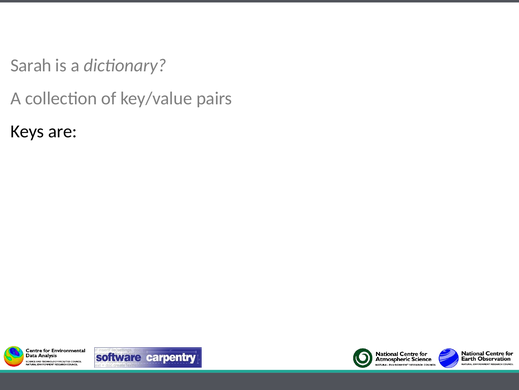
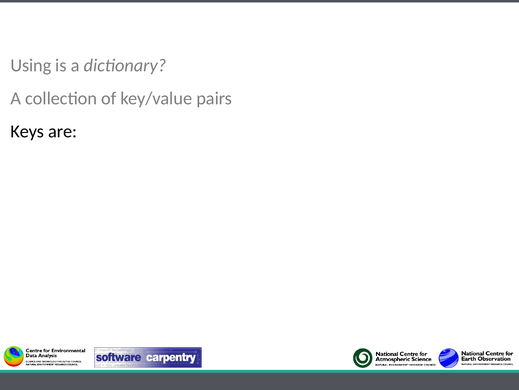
Sarah: Sarah -> Using (31, 65)
